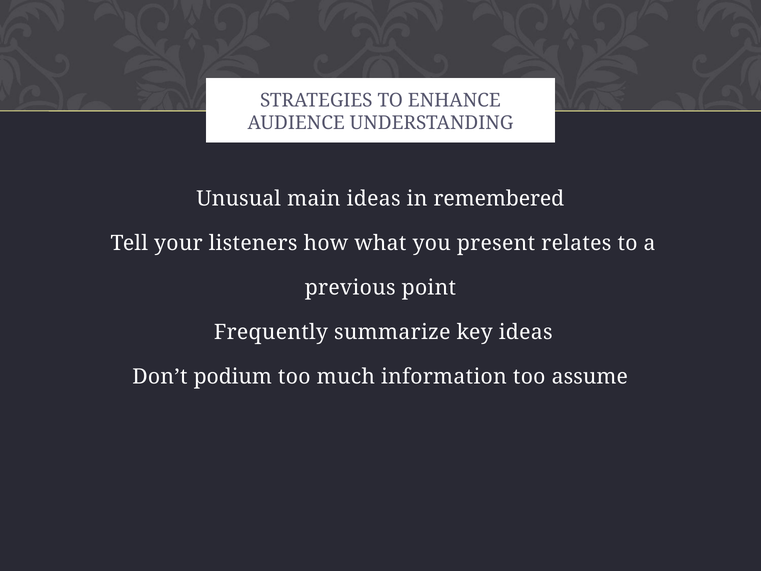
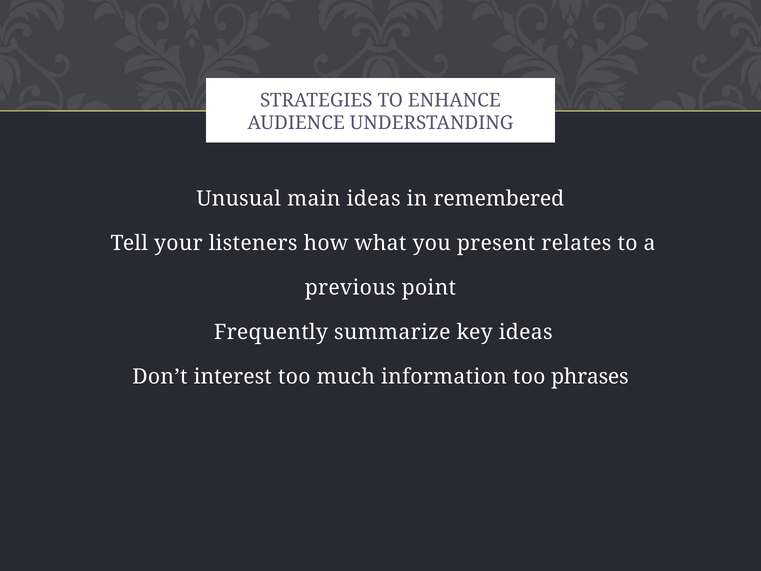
podium: podium -> interest (233, 376)
assume: assume -> phrases (590, 376)
